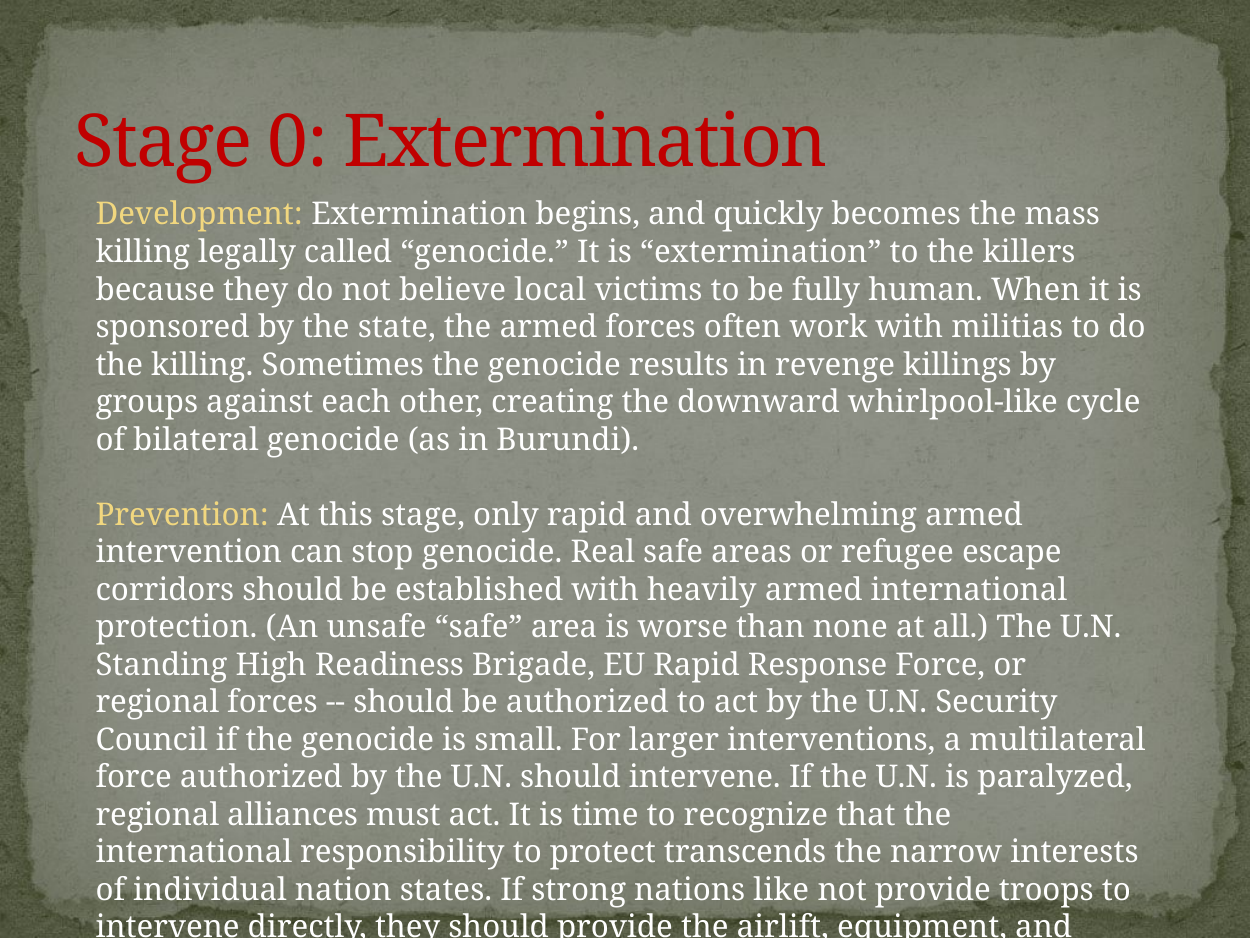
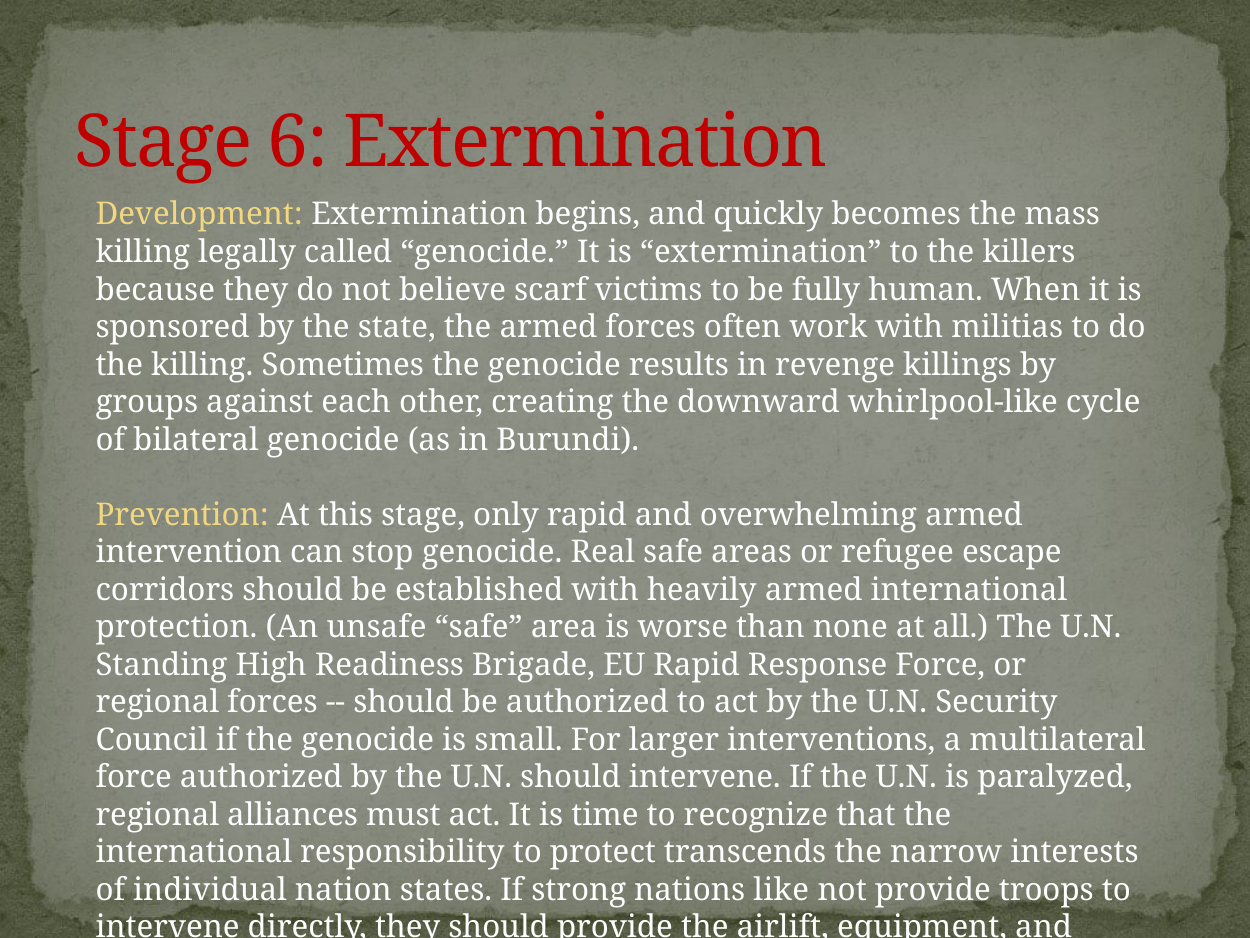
0: 0 -> 6 (298, 143)
local: local -> scarf (551, 290)
